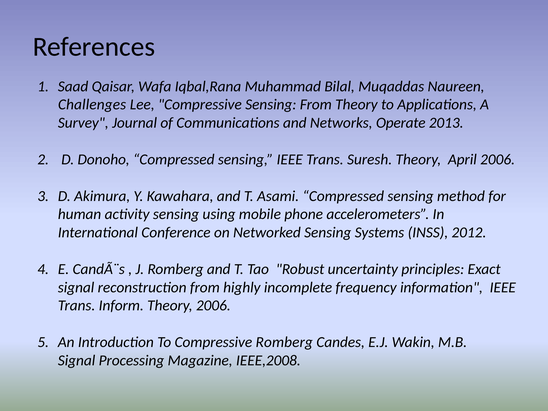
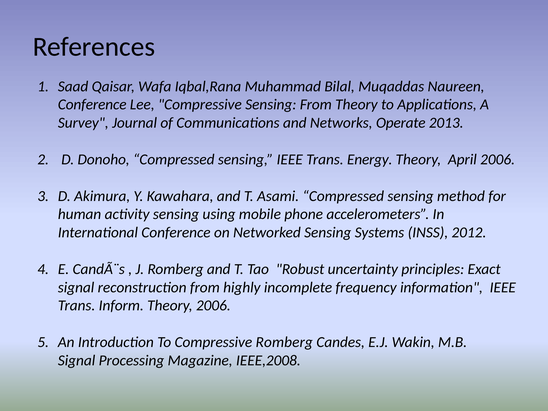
Challenges: Challenges -> Conference (92, 105)
Suresh: Suresh -> Energy (370, 159)
